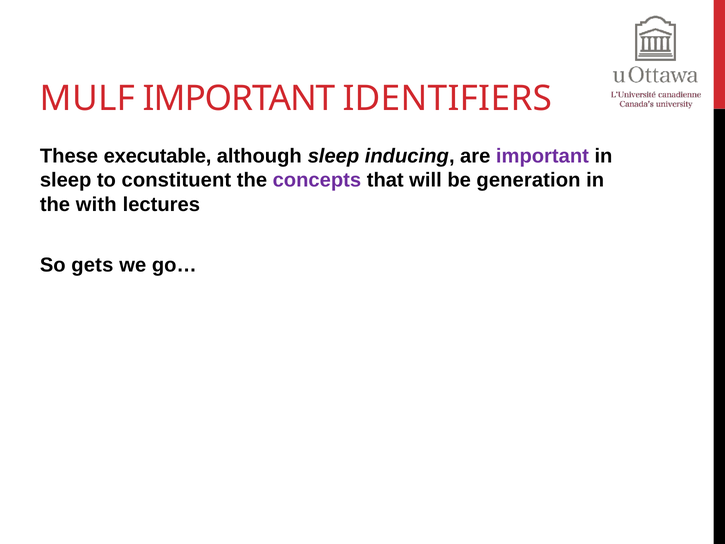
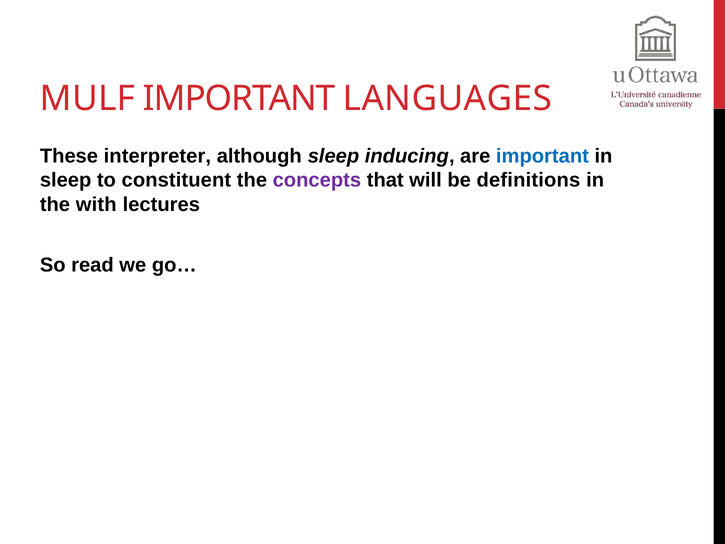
IDENTIFIERS: IDENTIFIERS -> LANGUAGES (447, 98)
executable: executable -> interpreter (157, 156)
important colour: purple -> blue (542, 156)
generation: generation -> definitions (528, 180)
gets: gets -> read (92, 265)
